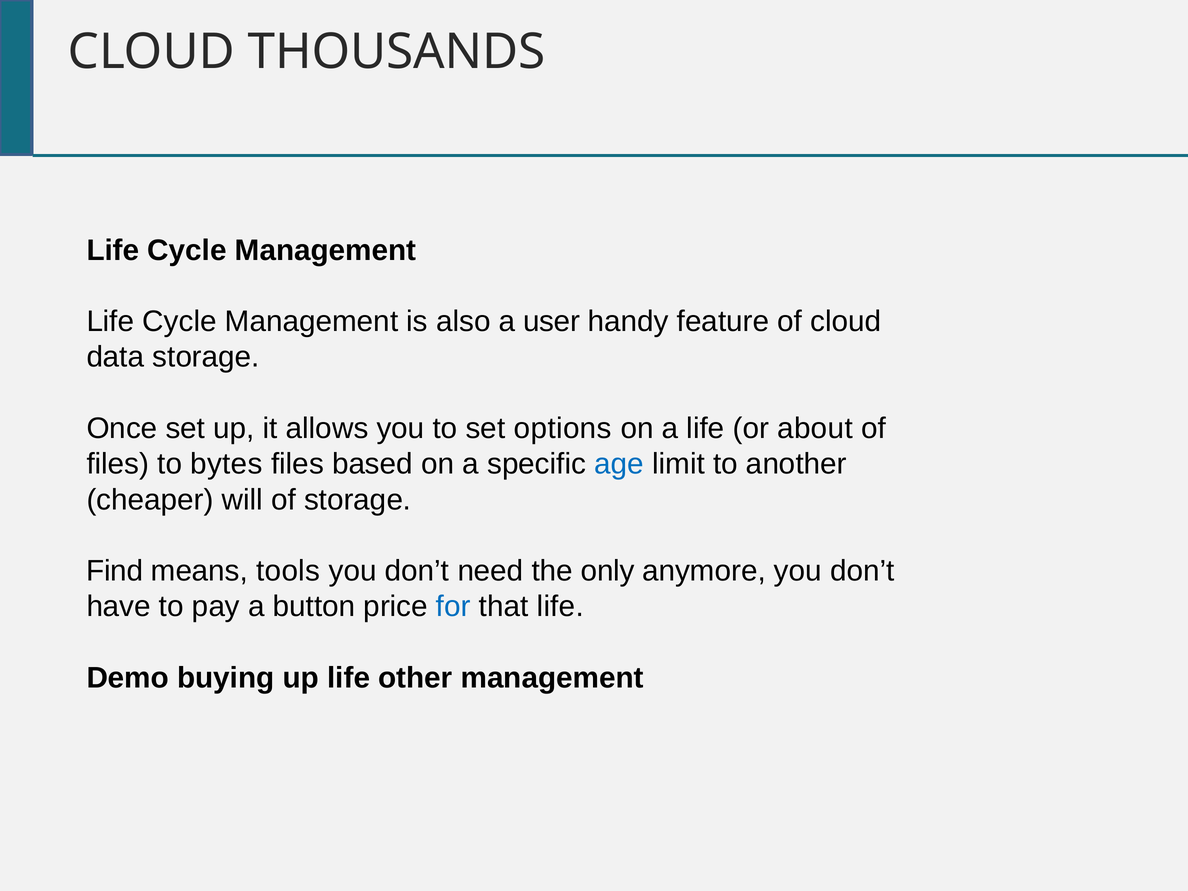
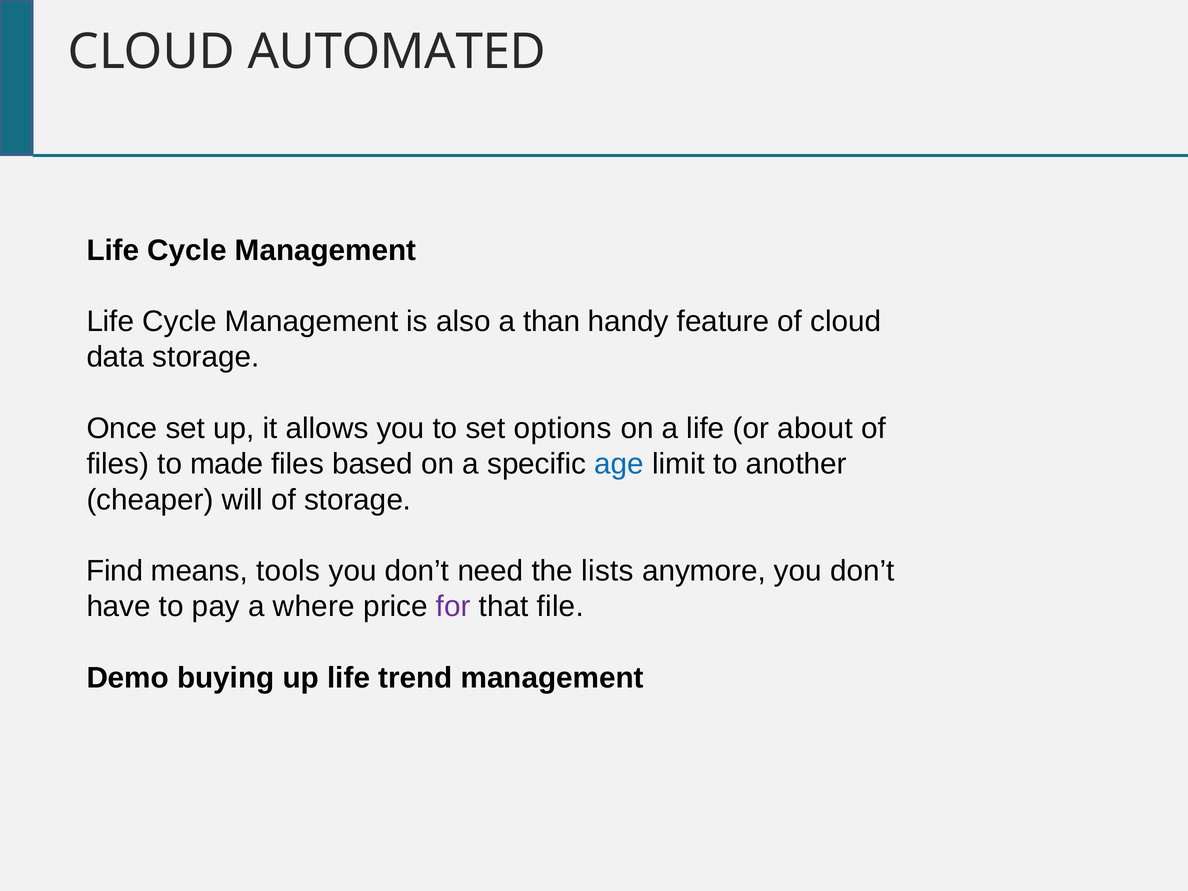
THOUSANDS: THOUSANDS -> AUTOMATED (397, 52)
user: user -> than (552, 322)
bytes: bytes -> made (227, 464)
only: only -> lists (607, 571)
button: button -> where (314, 607)
for colour: blue -> purple (453, 607)
that life: life -> file (560, 607)
other: other -> trend (415, 678)
